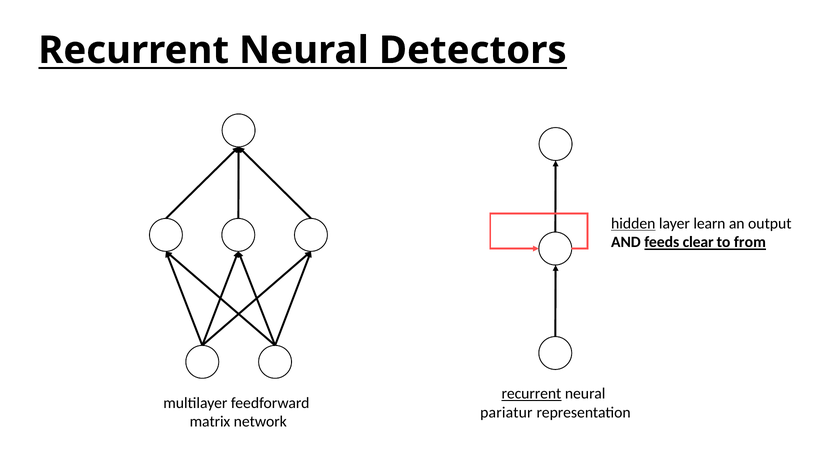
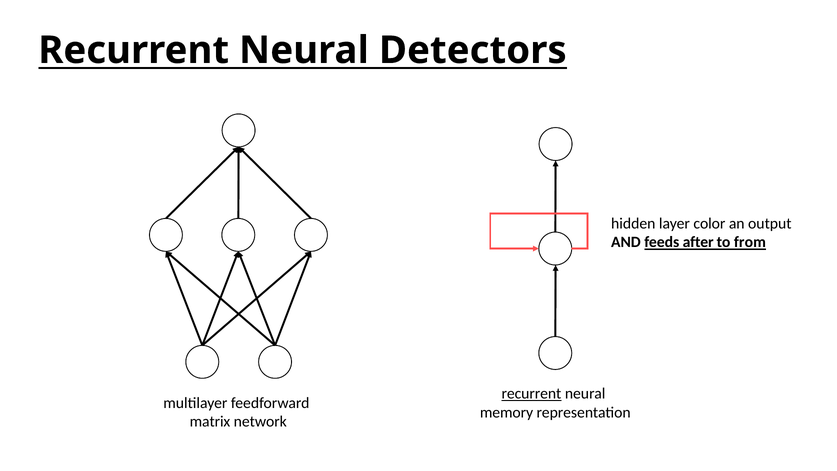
hidden underline: present -> none (633, 223)
learn: learn -> color (709, 223)
clear: clear -> after (698, 242)
pariatur: pariatur -> memory (507, 412)
